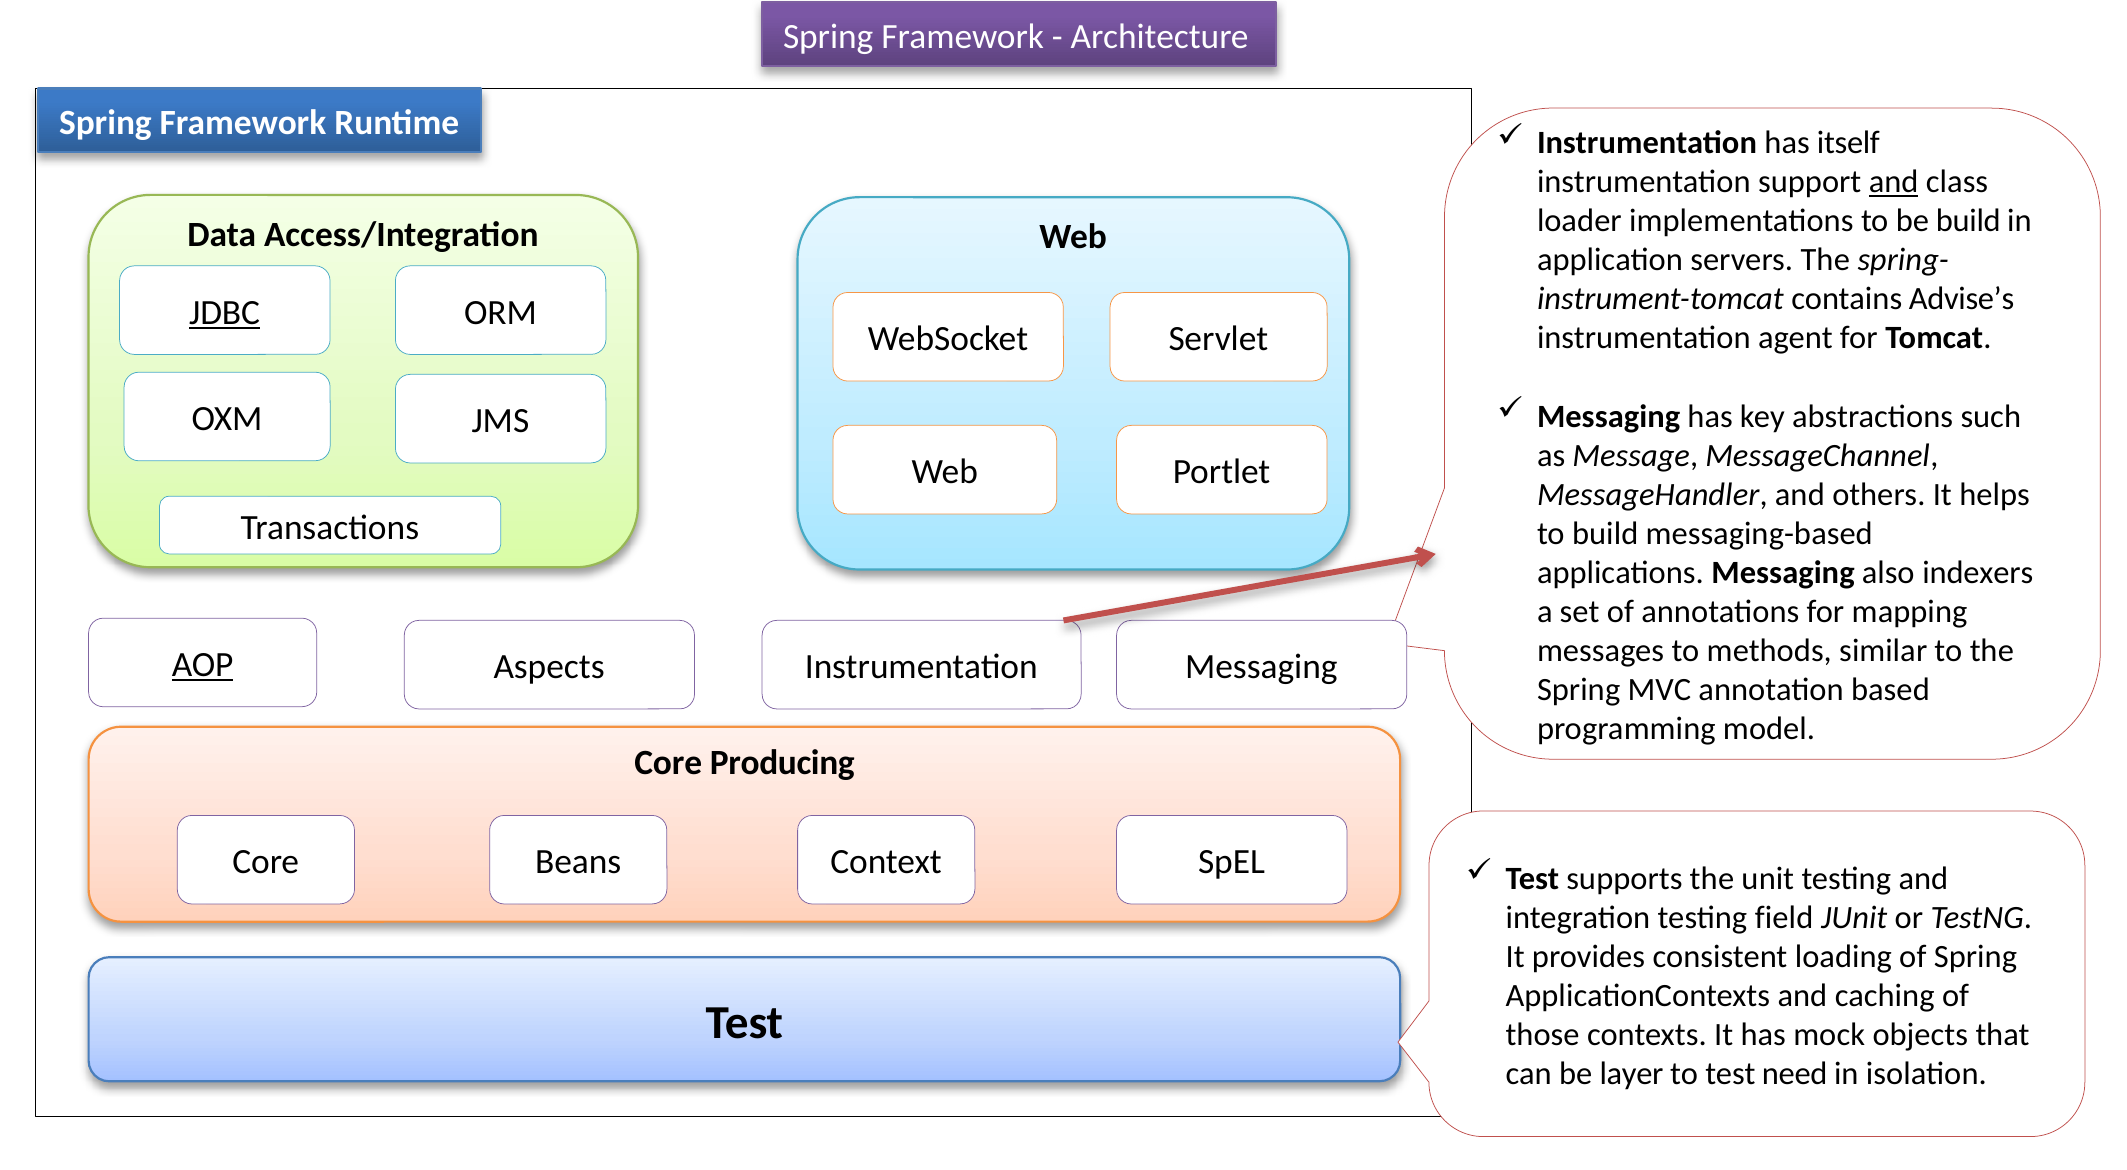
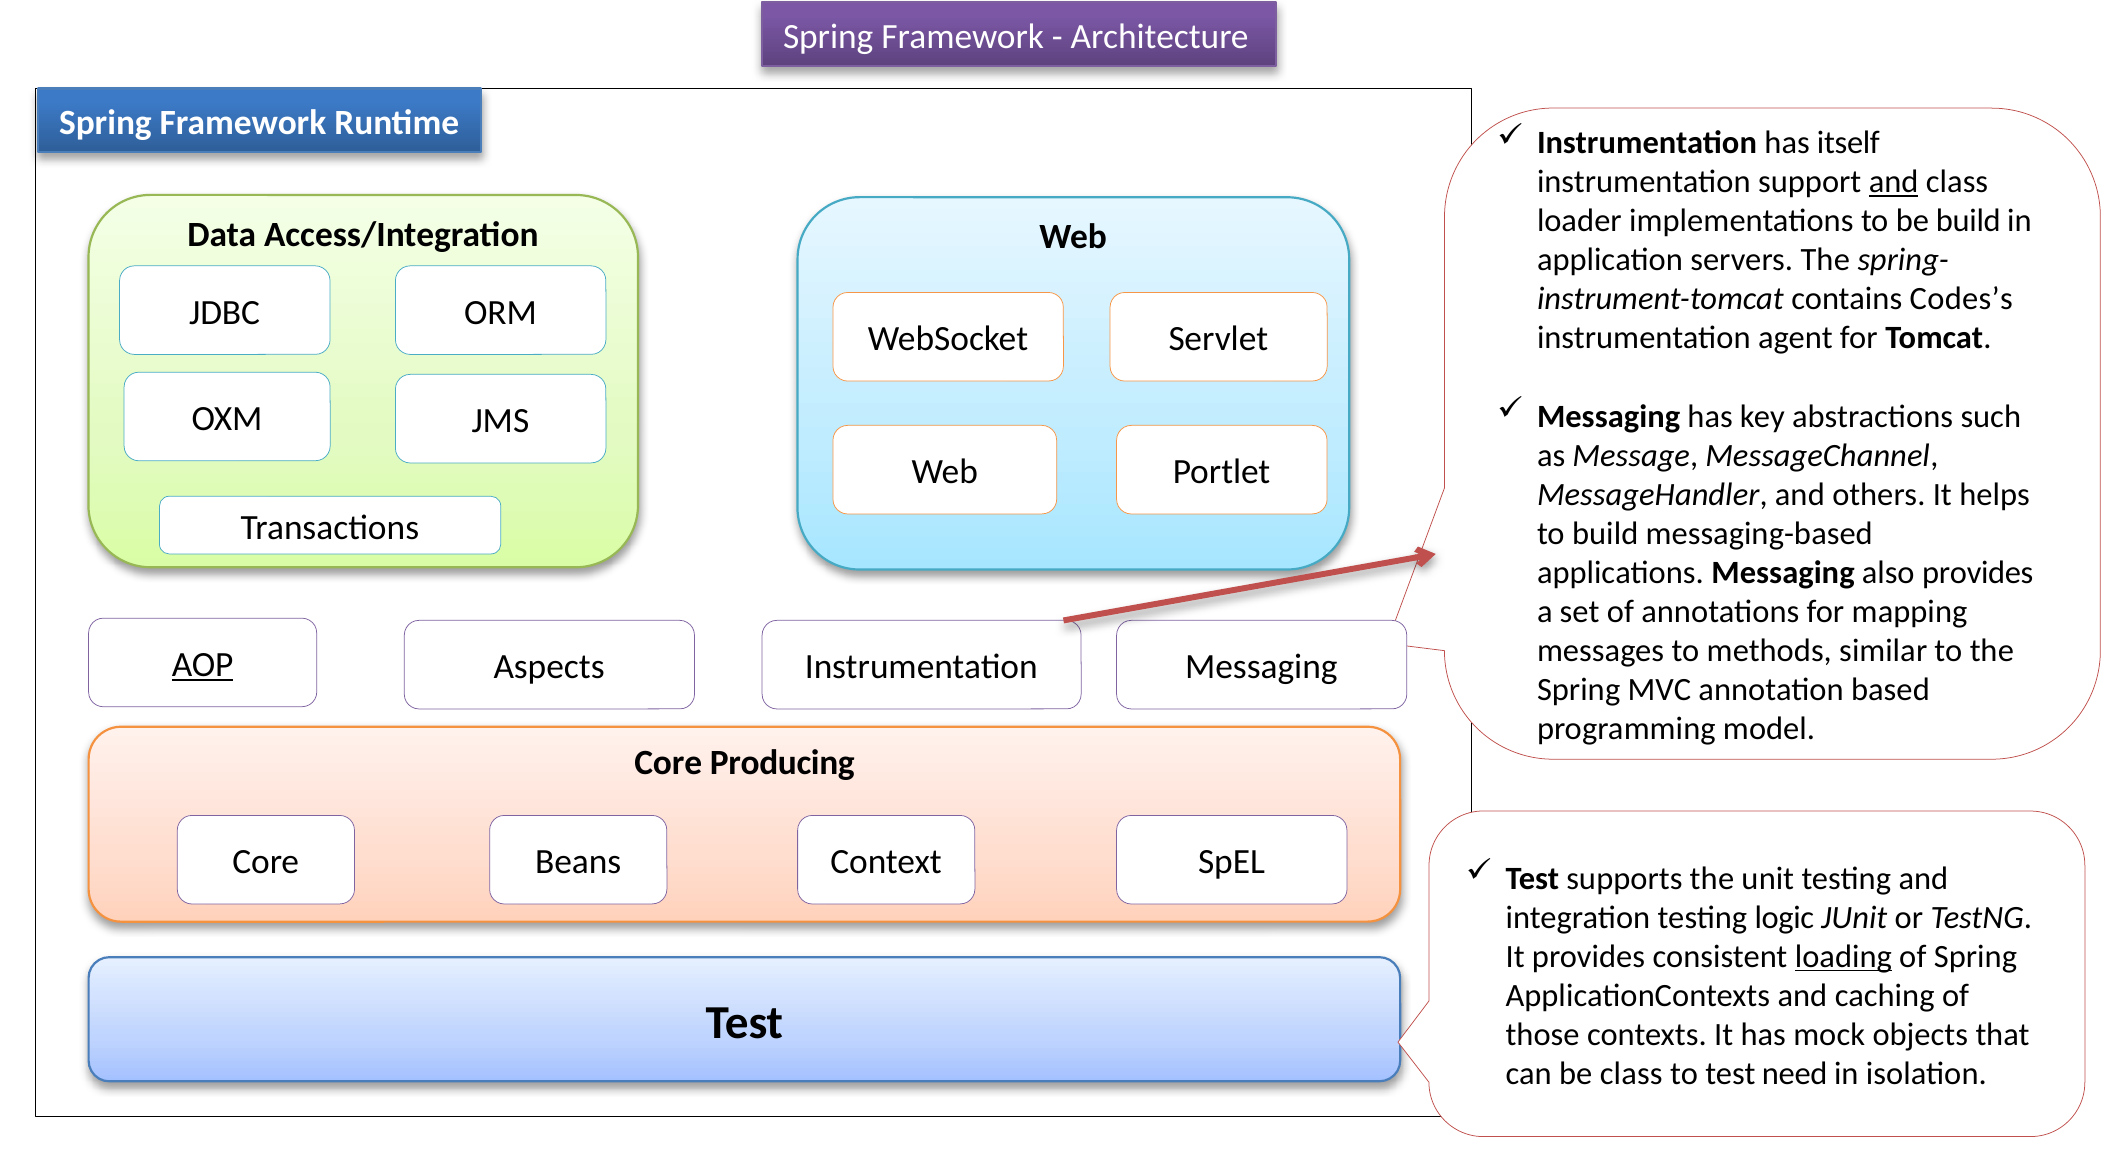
Advise’s: Advise’s -> Codes’s (1961, 299)
JDBC underline: present -> none (225, 312)
also indexers: indexers -> provides (1978, 572)
field: field -> logic (1784, 917)
loading underline: none -> present (1843, 956)
be layer: layer -> class (1631, 1073)
